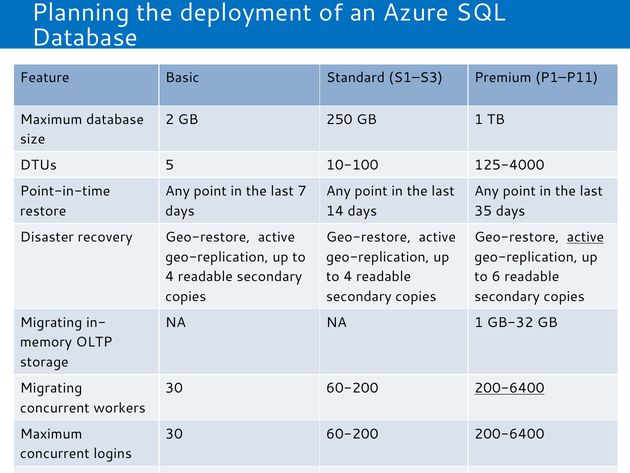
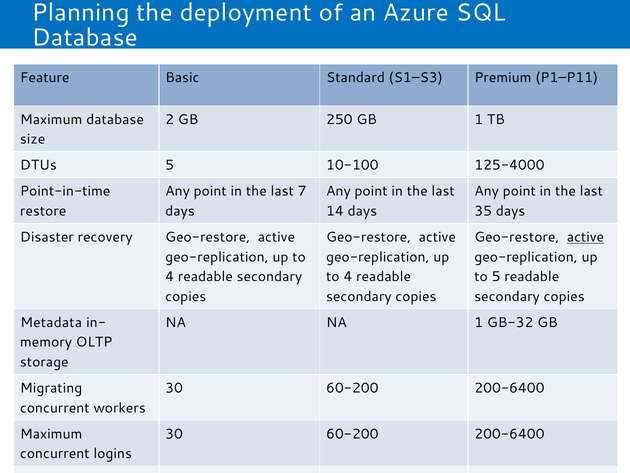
to 6: 6 -> 5 (496, 276)
Migrating: Migrating -> Metadata (51, 322)
200-6400 underline: present -> none (509, 388)
